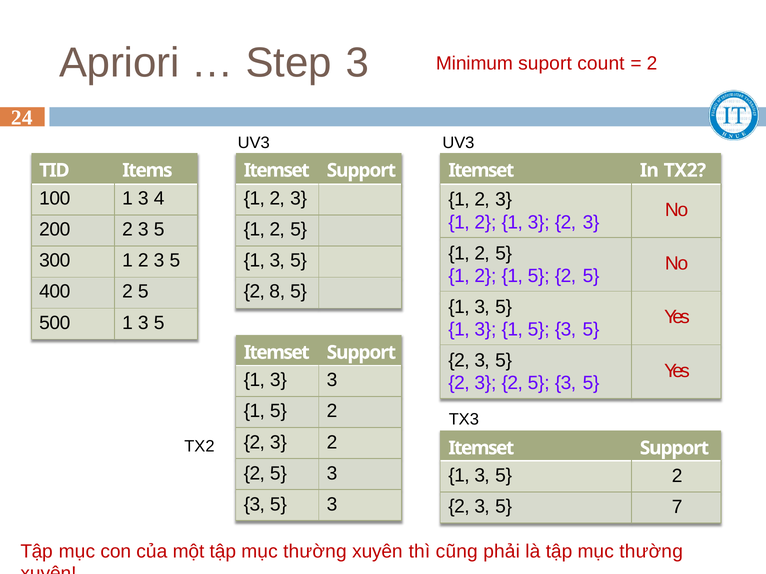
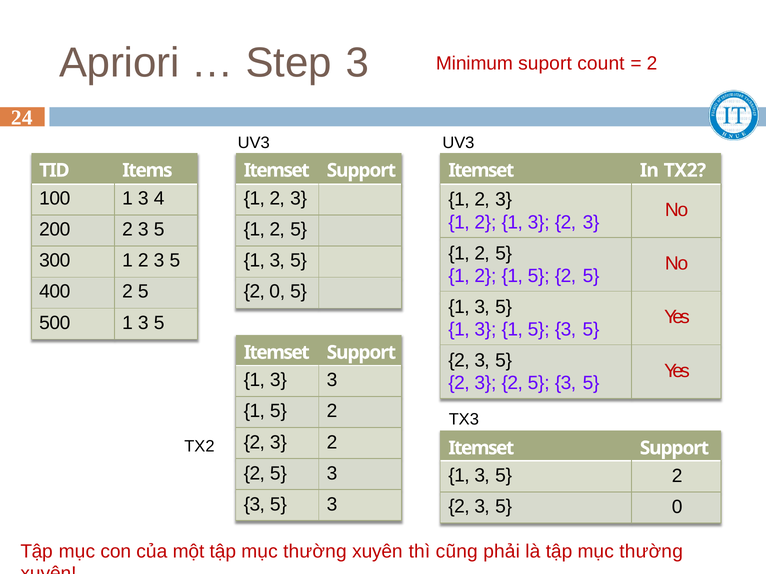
2 8: 8 -> 0 (277, 292)
5 7: 7 -> 0 (677, 507)
